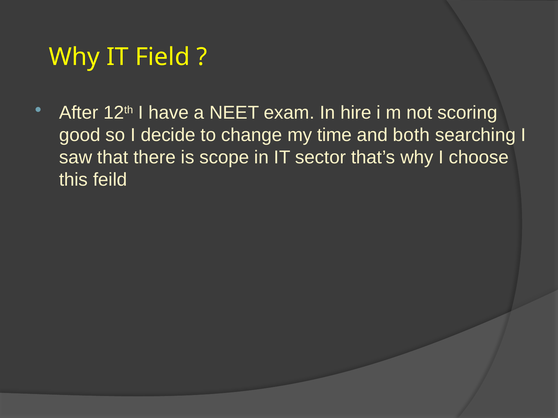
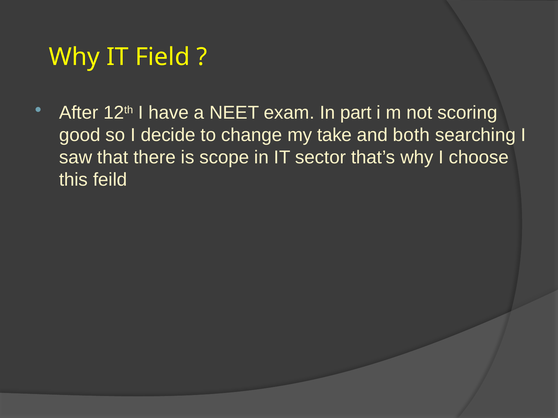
hire: hire -> part (356, 113)
time: time -> take (335, 135)
